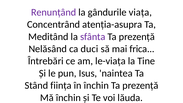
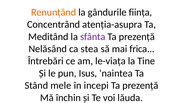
Renunțând colour: purple -> orange (54, 12)
viața: viața -> ființa (140, 12)
duci: duci -> stea (89, 49)
ființa: ființa -> mele (61, 85)
în închin: închin -> incepi (96, 85)
